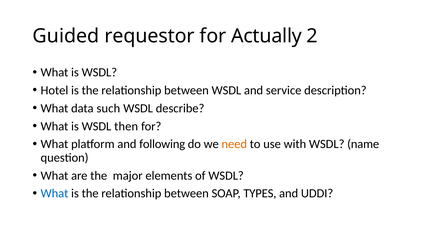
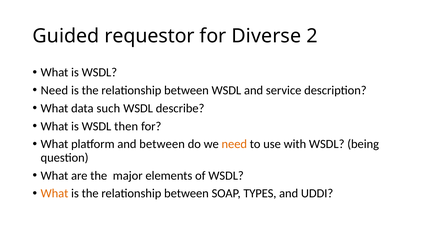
Actually: Actually -> Diverse (266, 36)
Hotel: Hotel -> Need (54, 90)
and following: following -> between (162, 144)
name: name -> being (363, 144)
What colour: blue -> orange (55, 193)
